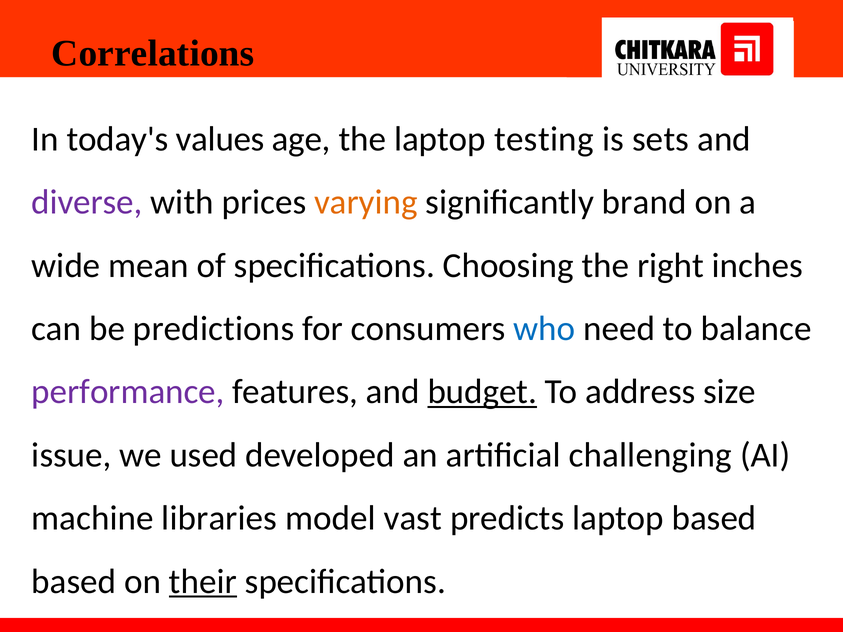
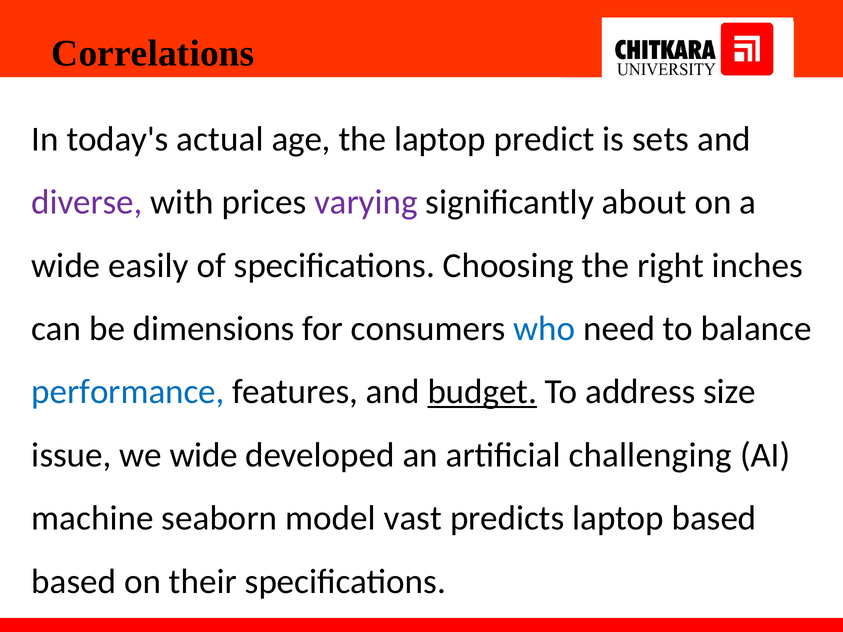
values: values -> actual (220, 139)
testing: testing -> predict (544, 139)
varying colour: orange -> purple (366, 202)
brand: brand -> about (644, 202)
mean: mean -> easily (149, 266)
predictions: predictions -> dimensions (214, 329)
performance colour: purple -> blue (128, 392)
we used: used -> wide (204, 455)
libraries: libraries -> seaborn (219, 519)
their underline: present -> none (203, 582)
